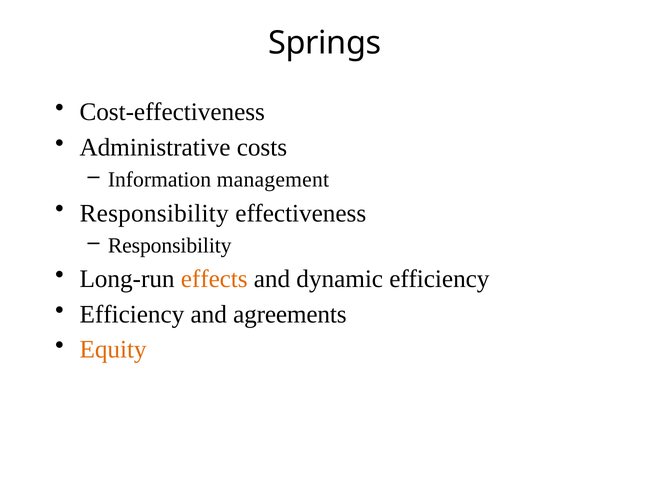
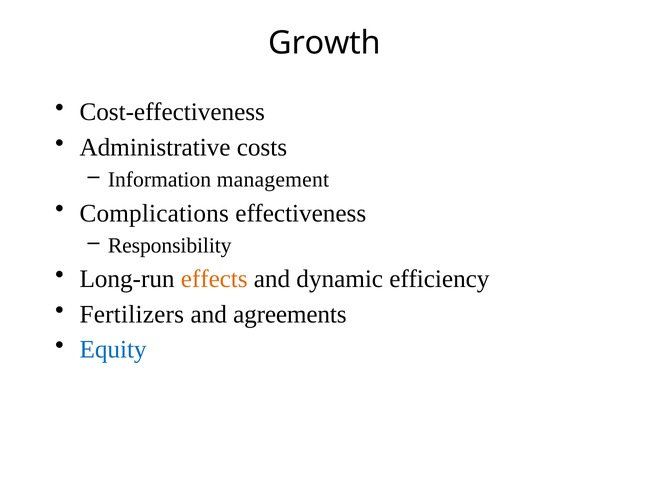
Springs: Springs -> Growth (325, 43)
Responsibility: Responsibility -> Complications (154, 213)
Efficiency: Efficiency -> Fertilizers (132, 314)
Equity colour: orange -> blue (113, 349)
